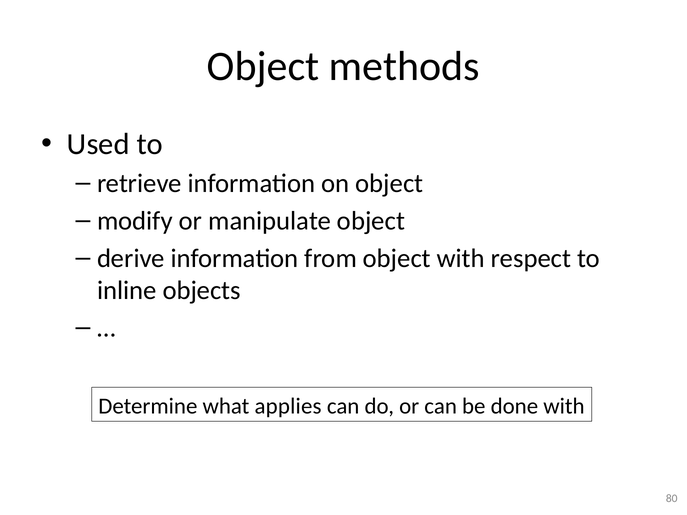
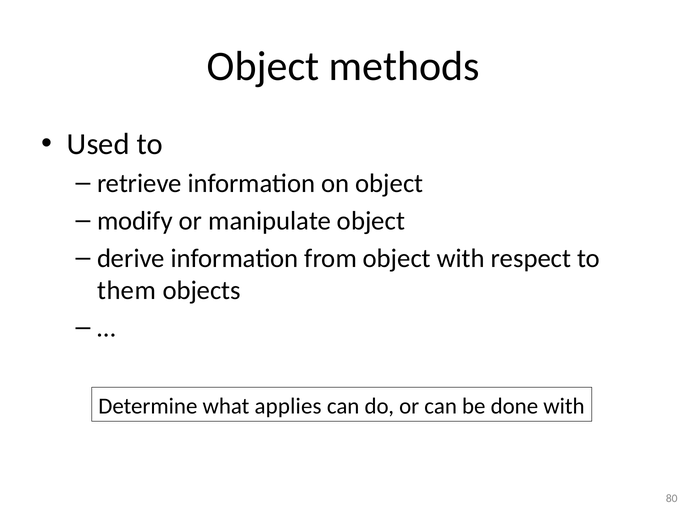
inline: inline -> them (127, 291)
